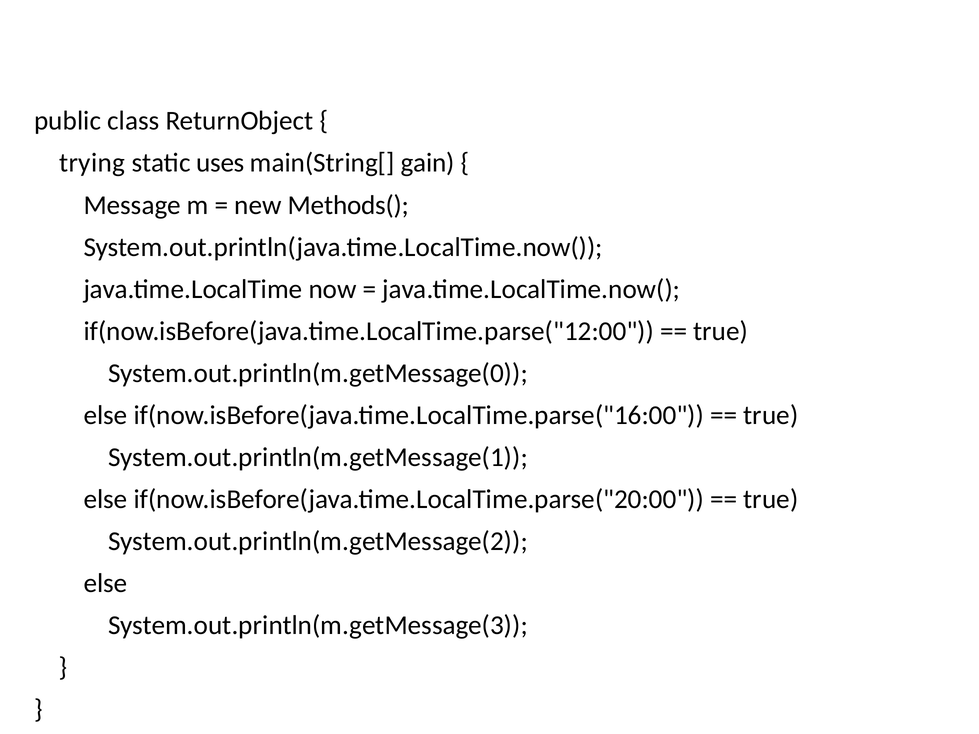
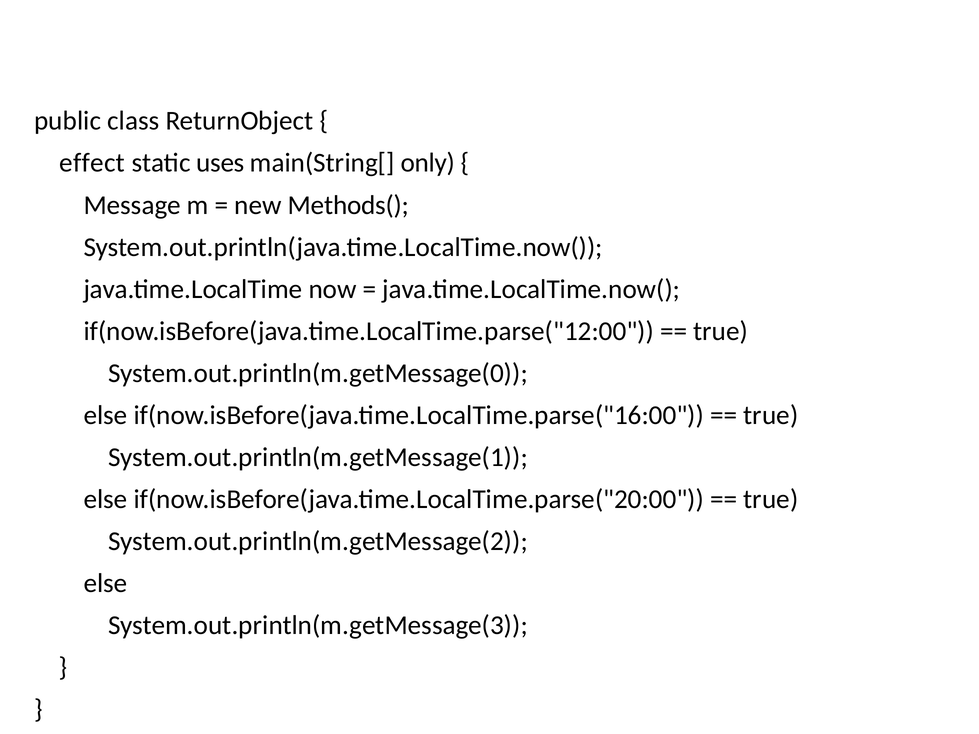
trying: trying -> effect (92, 163)
gain: gain -> only (428, 163)
